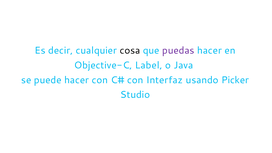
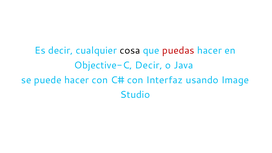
puedas colour: purple -> red (178, 51)
Objective-C Label: Label -> Decir (149, 65)
Picker: Picker -> Image (235, 80)
